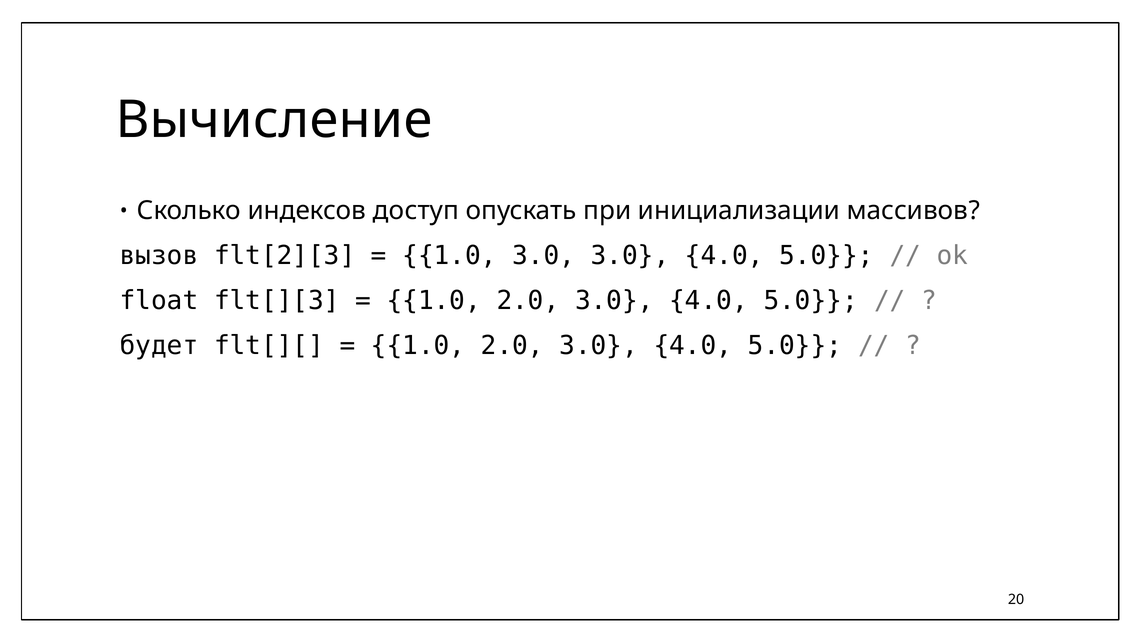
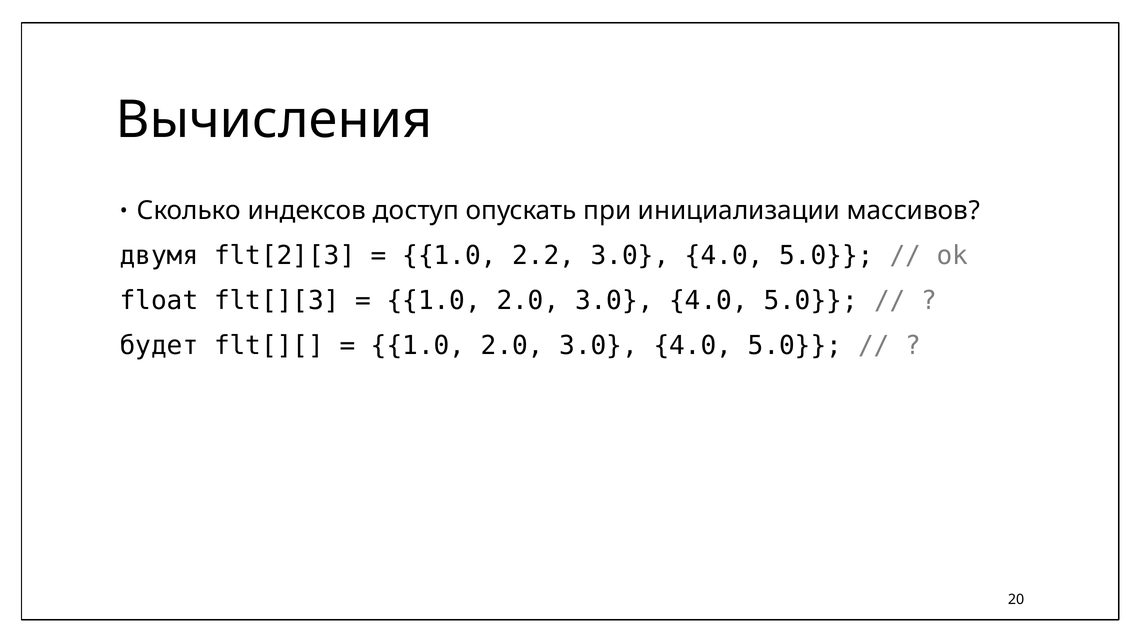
Вычисление: Вычисление -> Вычисления (274, 120)
вызов: вызов -> двумя (159, 256)
1.0 3.0: 3.0 -> 2.2 (544, 256)
